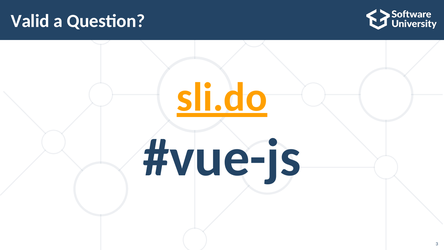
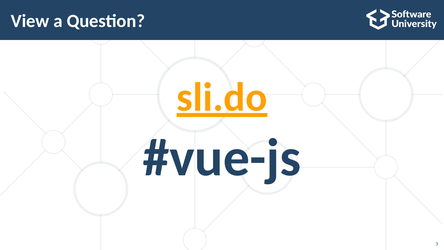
Valid: Valid -> View (30, 21)
